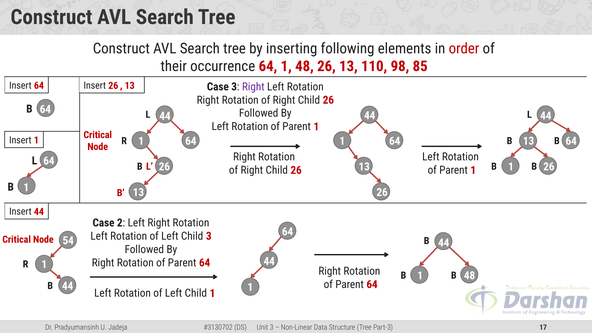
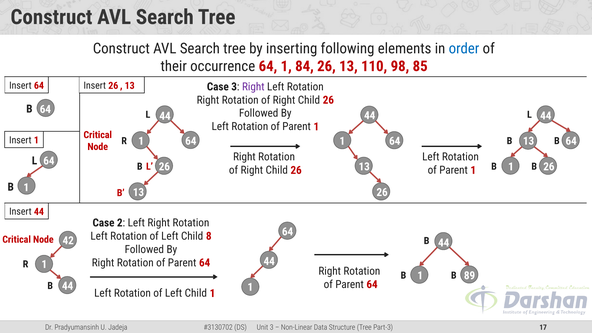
order colour: red -> blue (464, 48)
64 1 48: 48 -> 84 (304, 66)
Child 3: 3 -> 8 (209, 236)
54: 54 -> 42 (68, 241)
48: 48 -> 89 (469, 276)
